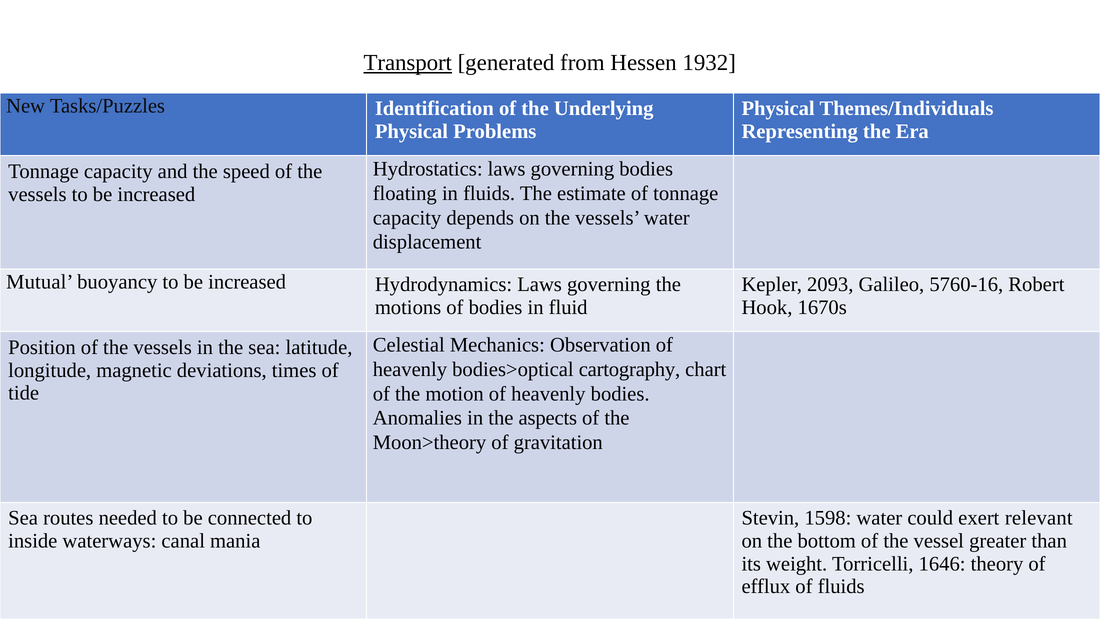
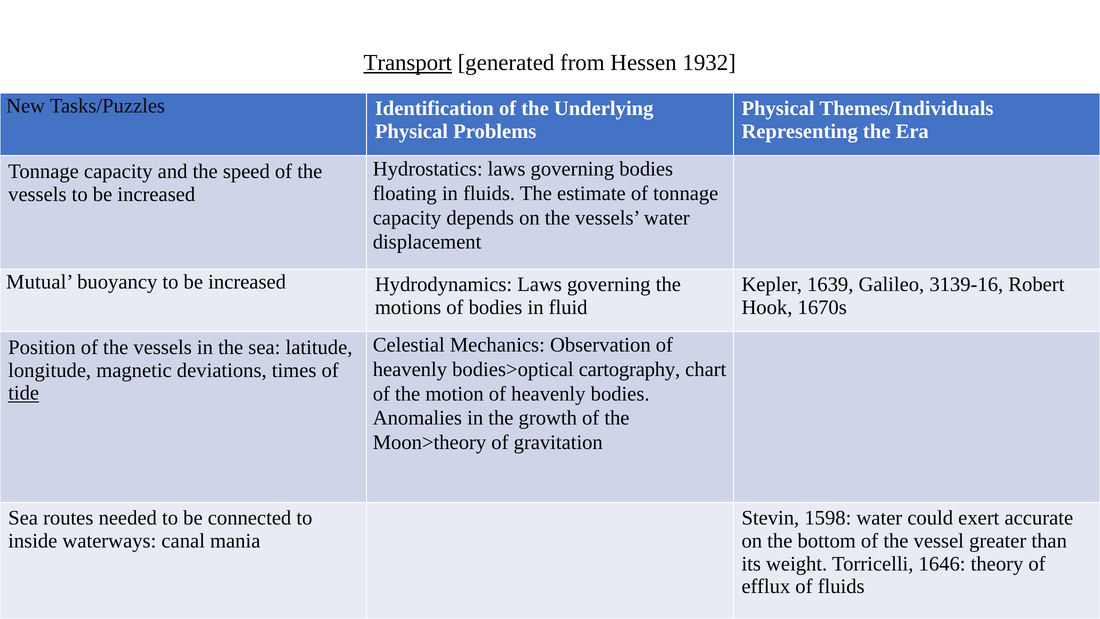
2093: 2093 -> 1639 (830, 284)
5760-16: 5760-16 -> 3139-16 (966, 284)
tide underline: none -> present (24, 393)
aspects: aspects -> growth (548, 418)
relevant: relevant -> accurate (1039, 518)
